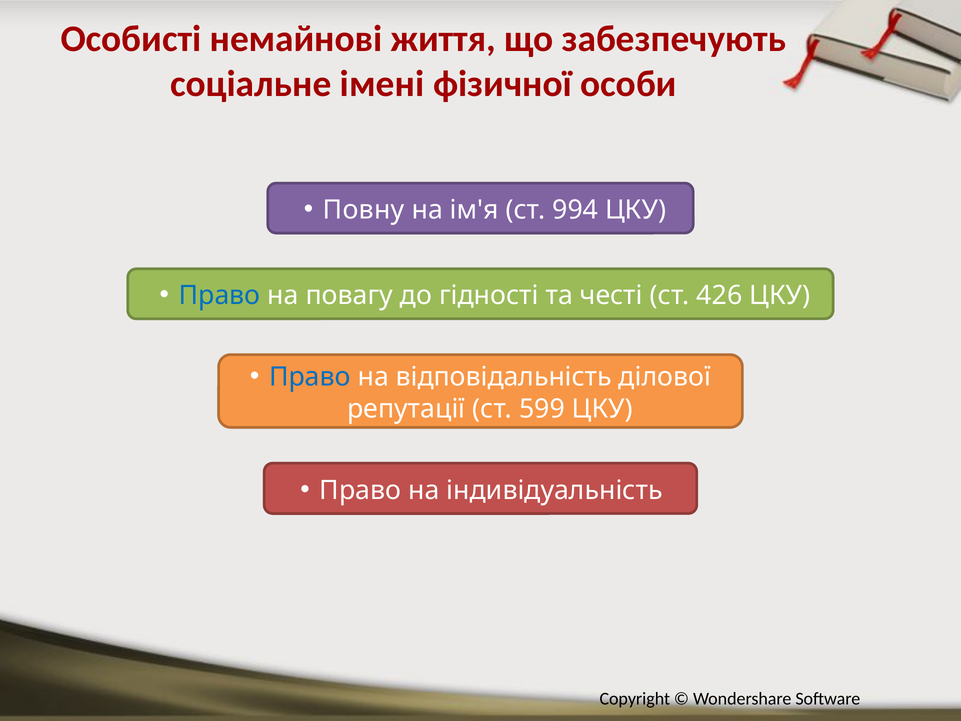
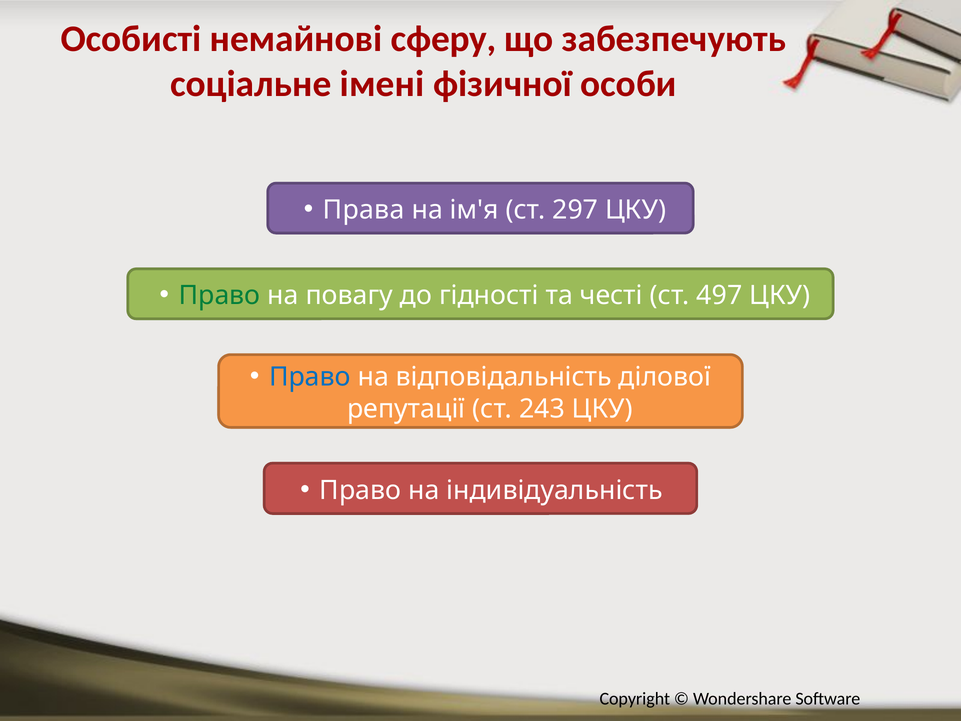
життя: життя -> сферу (444, 39)
Повну: Повну -> Права (364, 210)
994: 994 -> 297 (575, 210)
Право colour: blue -> green (220, 296)
426: 426 -> 497 (719, 296)
599: 599 -> 243 (542, 409)
